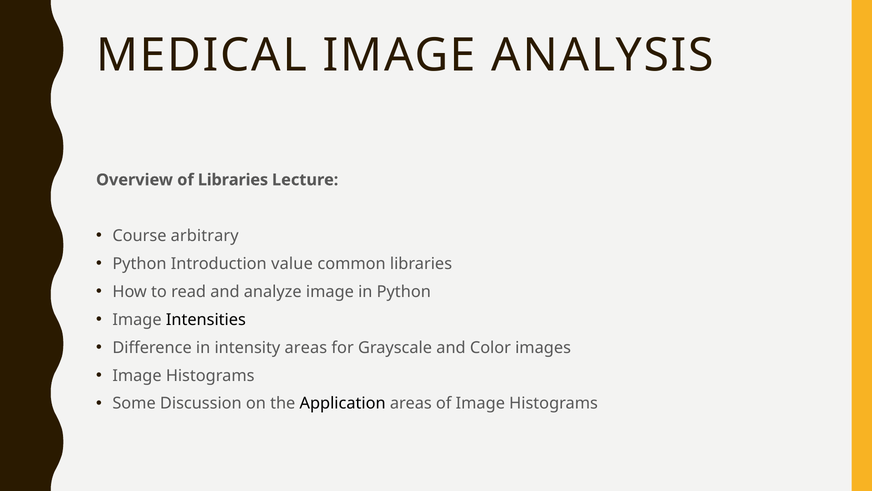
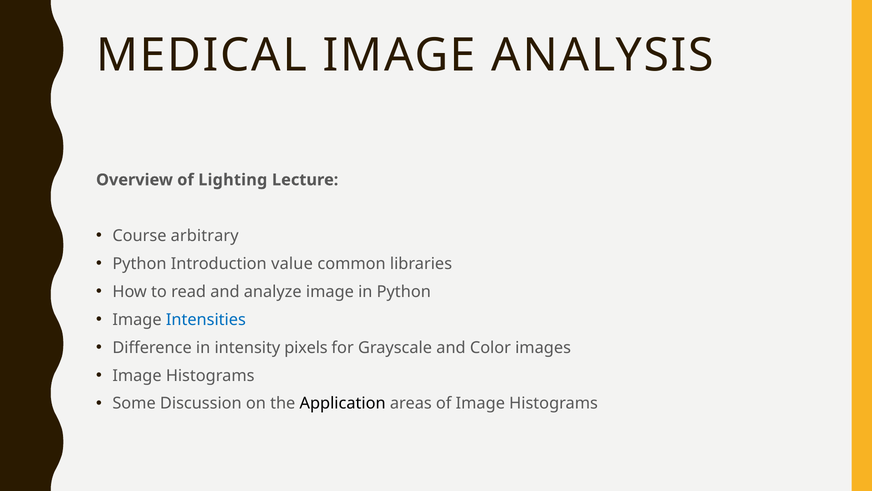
of Libraries: Libraries -> Lighting (233, 180)
Intensities colour: black -> blue (206, 319)
intensity areas: areas -> pixels (306, 347)
